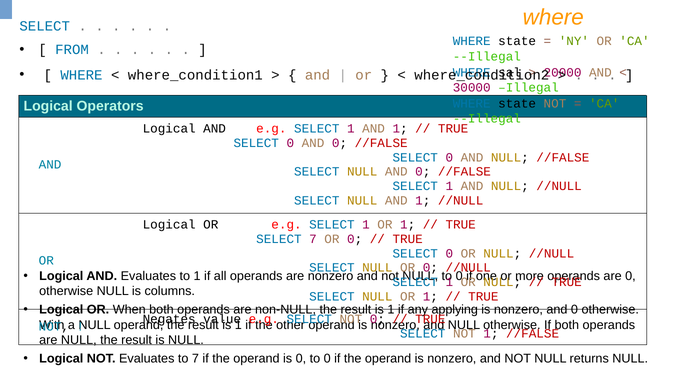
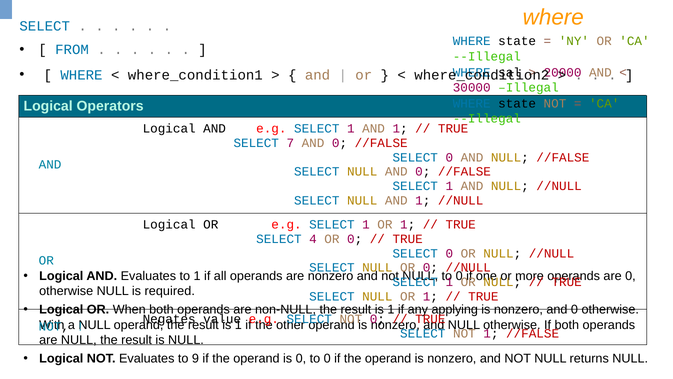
0: 0 -> 7 (290, 143)
SELECT 7: 7 -> 4 (313, 239)
columns: columns -> required (170, 291)
to 7: 7 -> 9 (195, 358)
